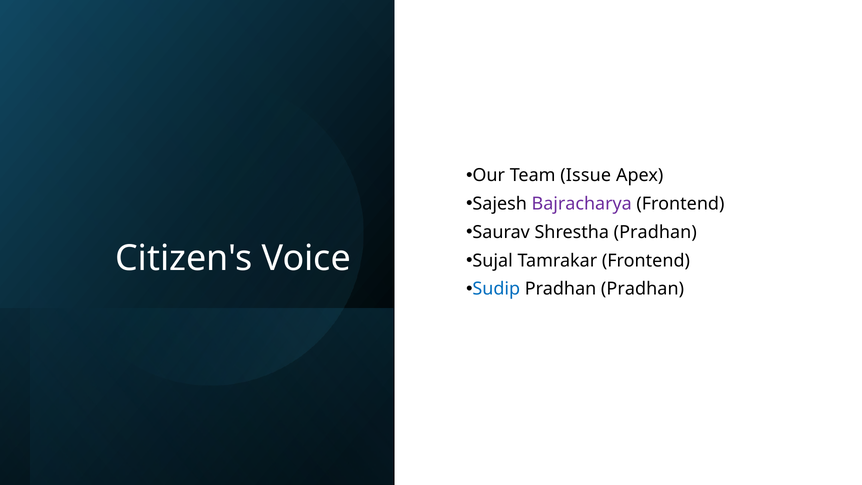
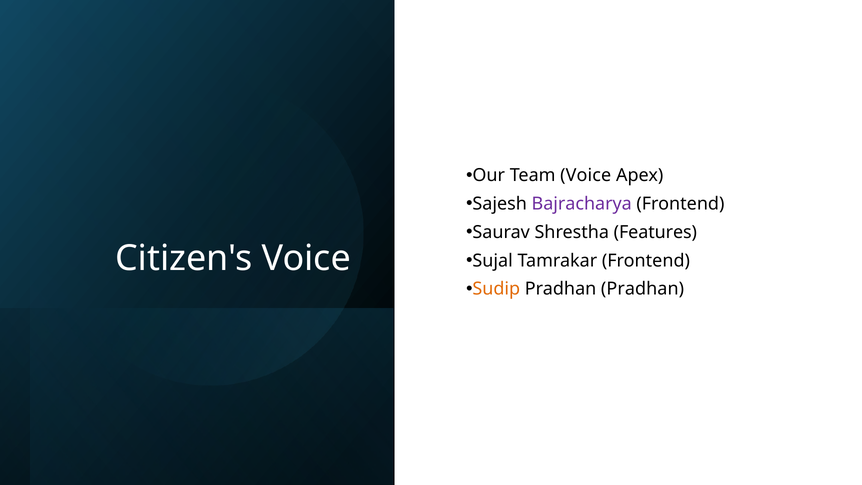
Team Issue: Issue -> Voice (586, 175)
Shrestha Pradhan: Pradhan -> Features (655, 232)
Sudip colour: blue -> orange (496, 289)
